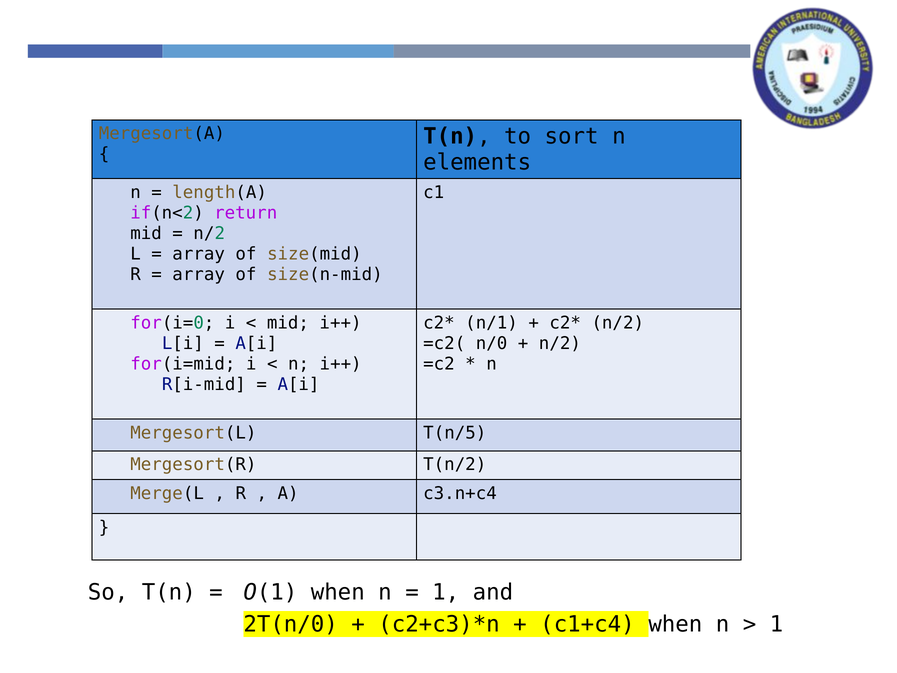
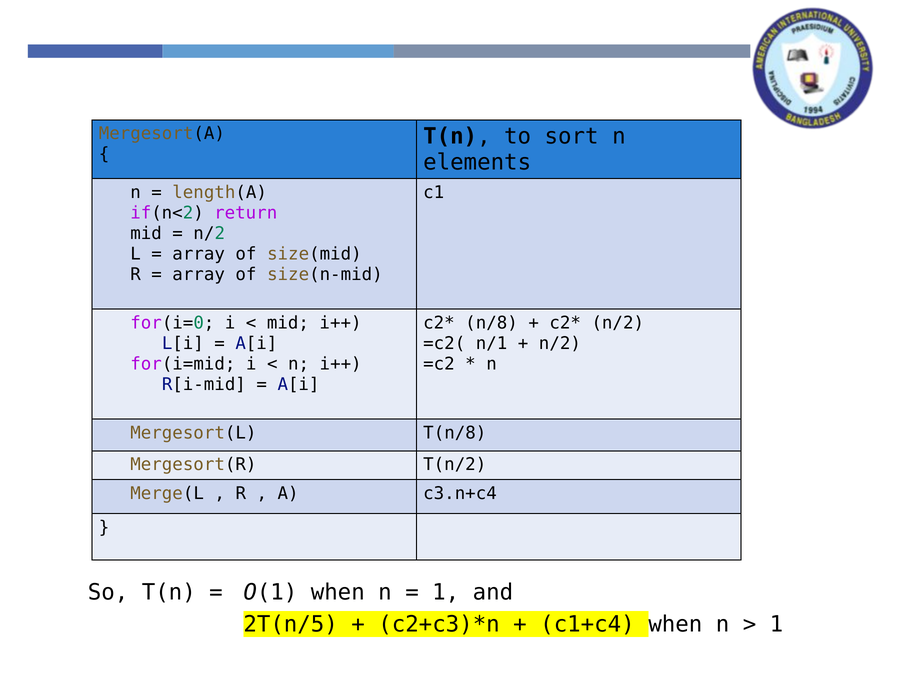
n/1: n/1 -> n/8 (492, 323)
n/0: n/0 -> n/1 (492, 343)
T(n/5: T(n/5 -> T(n/8 (455, 433)
2T(n/0: 2T(n/0 -> 2T(n/5 (291, 624)
